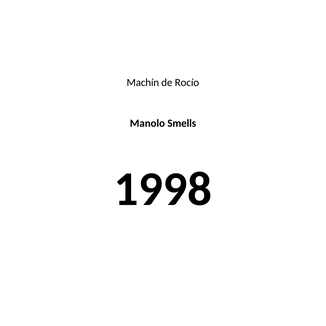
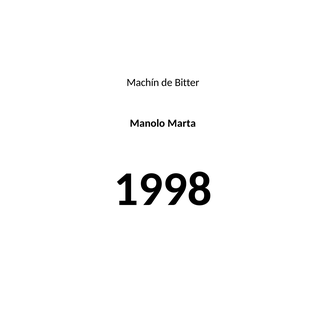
Rocío: Rocío -> Bitter (187, 83)
Smells: Smells -> Marta (182, 123)
